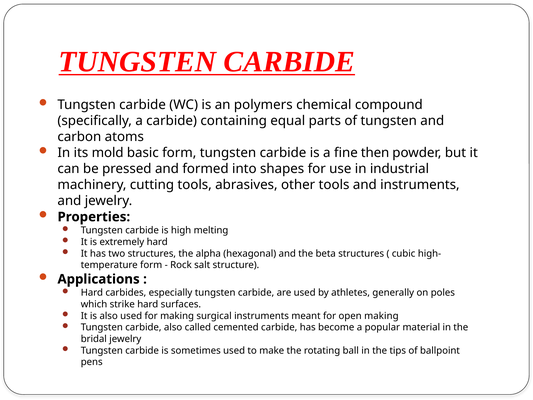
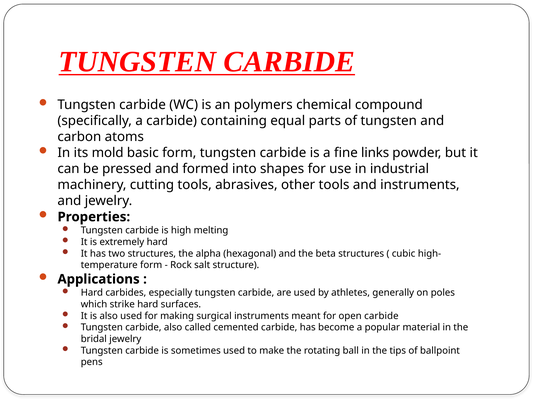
then: then -> links (375, 153)
open making: making -> carbide (381, 316)
